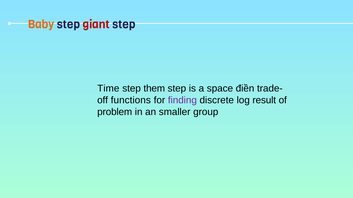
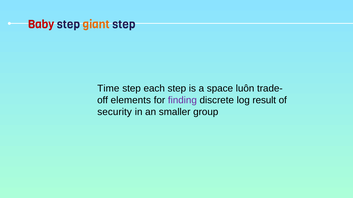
Baby colour: orange -> red (41, 24)
giant colour: red -> orange (96, 24)
them: them -> each (154, 89)
điền: điền -> luôn (245, 89)
functions: functions -> elements (131, 100)
problem: problem -> security (115, 112)
